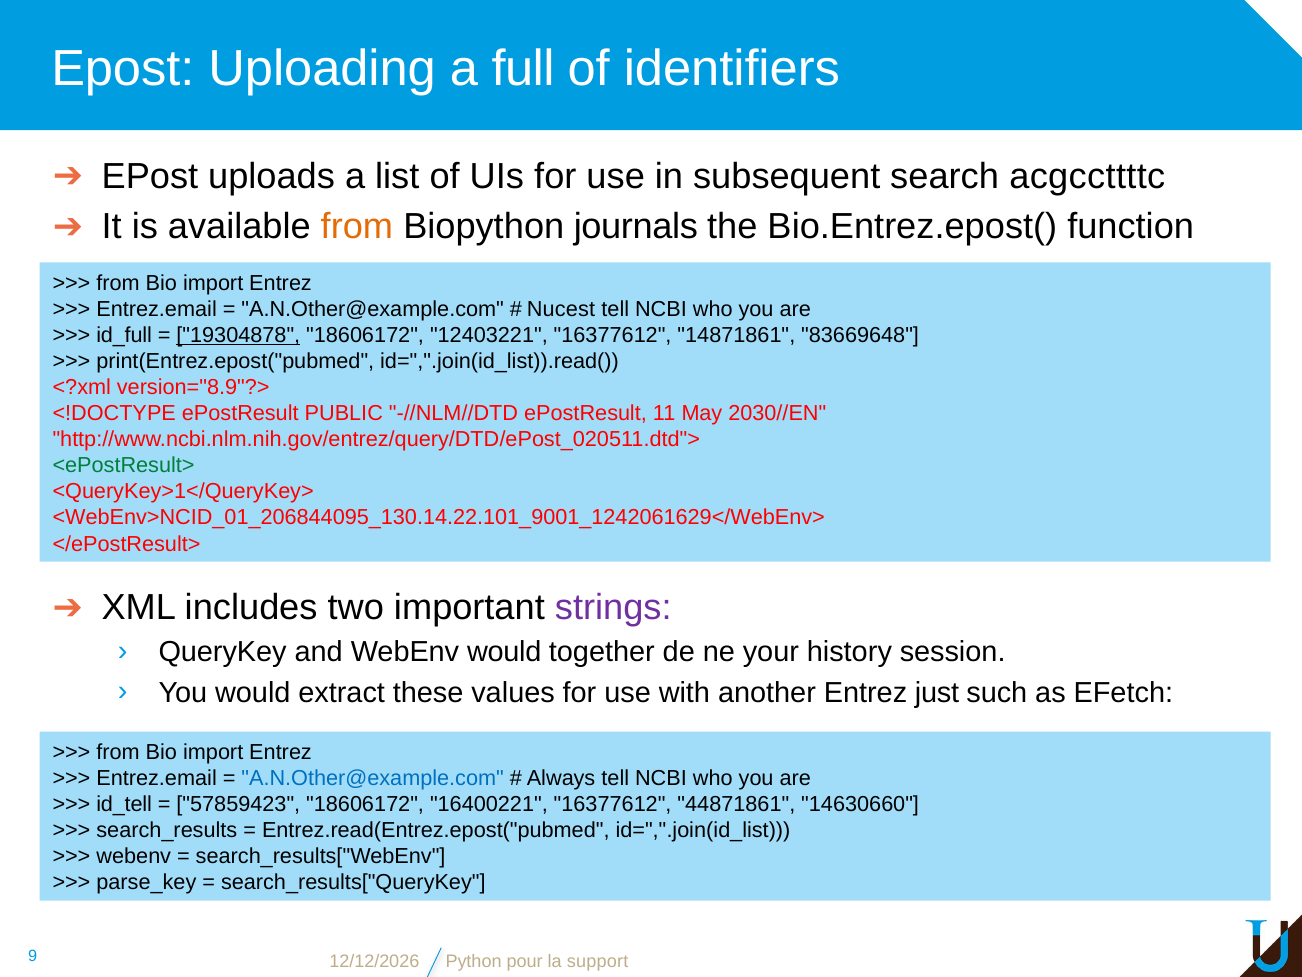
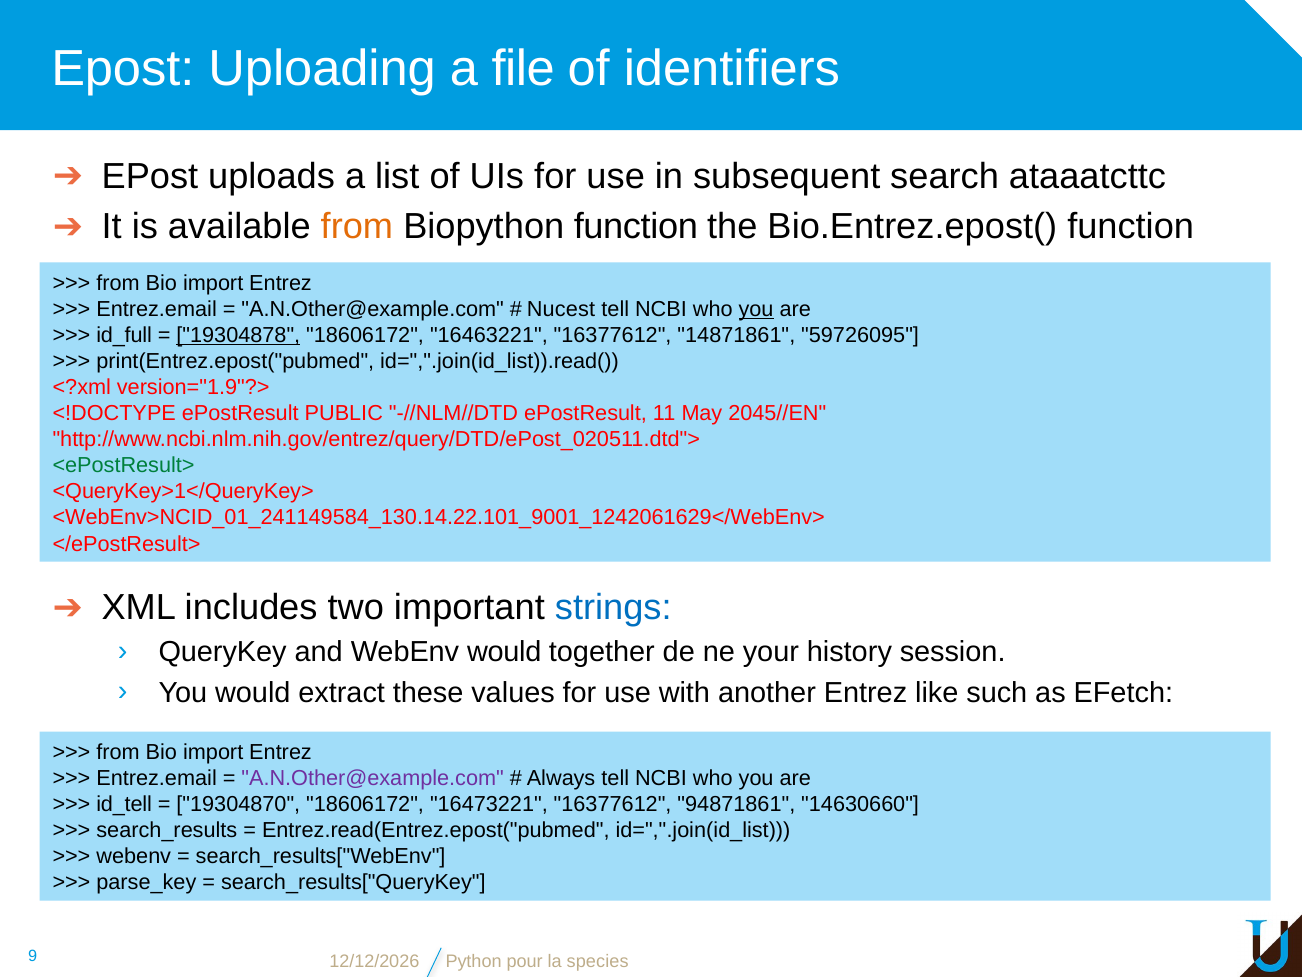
full: full -> file (523, 69)
acgccttttc: acgccttttc -> ataaatcttc (1087, 176)
Biopython journals: journals -> function (636, 227)
you underline: none -> present (756, 309)
12403221: 12403221 -> 16463221 (489, 335)
83669648: 83669648 -> 59726095 (860, 335)
version="8.9"?>: version="8.9"?> -> version="1.9"?> (193, 387)
2030//EN: 2030//EN -> 2045//EN (777, 413)
<WebEnv>NCID_01_206844095_130.14.22.101_9001_1242061629</WebEnv>: <WebEnv>NCID_01_206844095_130.14.22.101_9001_1242061629</WebEnv> -> <WebEnv>NCID_01_241149584_130.14.22.101_9001_1242061629</WebEnv> (439, 518)
strings colour: purple -> blue (613, 608)
just: just -> like (937, 693)
A.N.Other@example.com colour: blue -> purple (373, 778)
57859423: 57859423 -> 19304870 (238, 804)
16400221: 16400221 -> 16473221 (489, 804)
44871861: 44871861 -> 94871861 (736, 804)
support: support -> species (598, 961)
